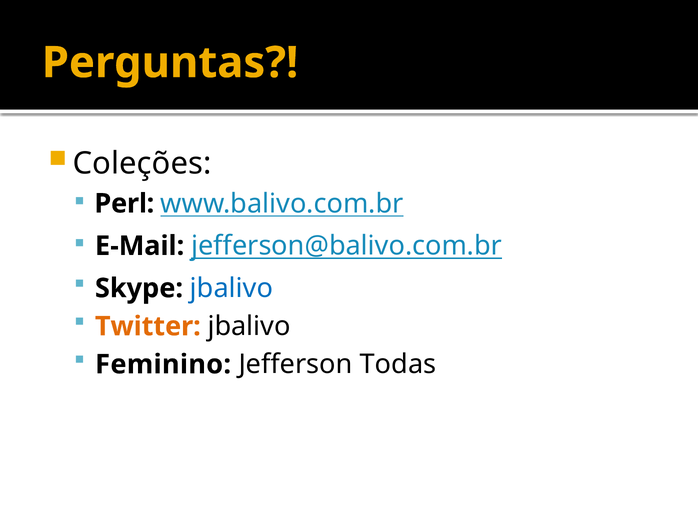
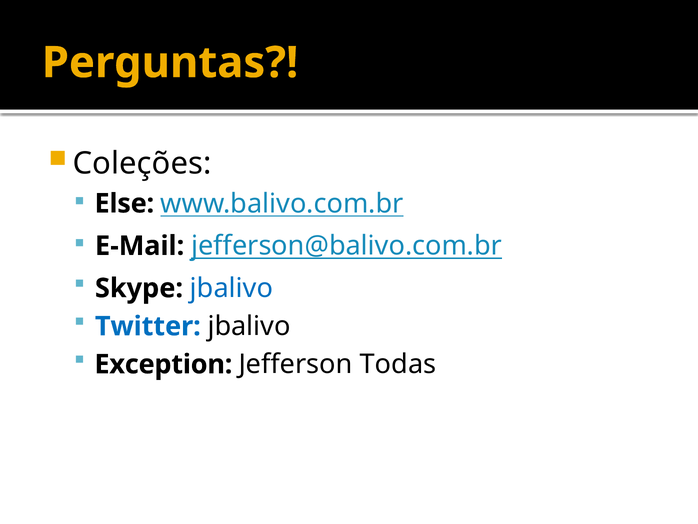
Perl: Perl -> Else (124, 203)
Twitter colour: orange -> blue (148, 326)
Feminino: Feminino -> Exception (163, 364)
